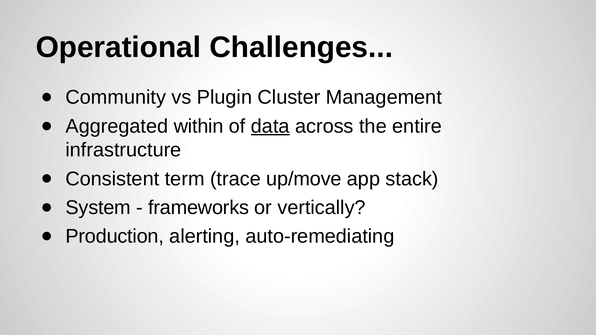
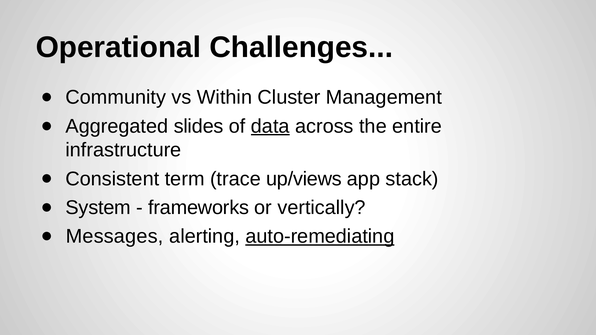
Plugin: Plugin -> Within (224, 98)
within: within -> slides (199, 126)
up/move: up/move -> up/views (304, 179)
Production: Production -> Messages (115, 237)
auto-remediating underline: none -> present (320, 237)
